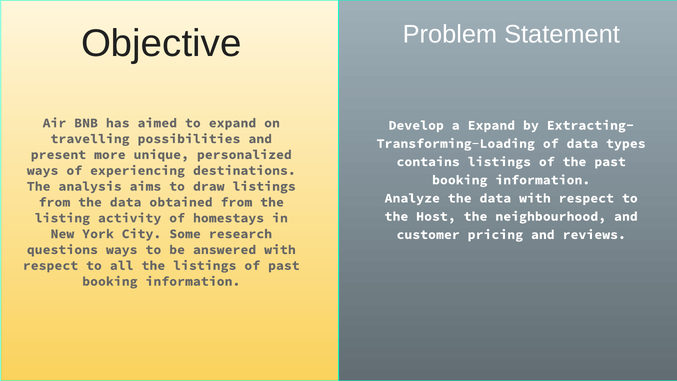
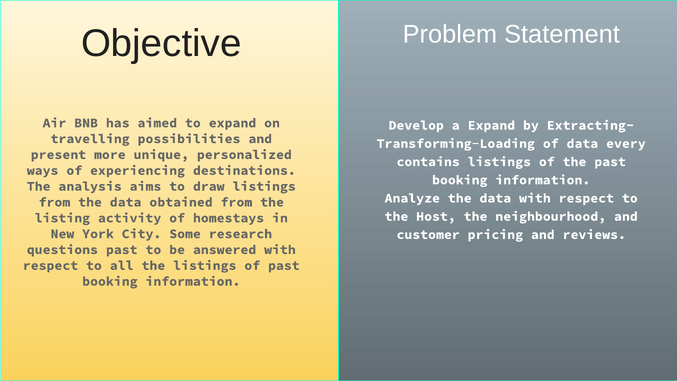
types: types -> every (626, 143)
questions ways: ways -> past (122, 250)
